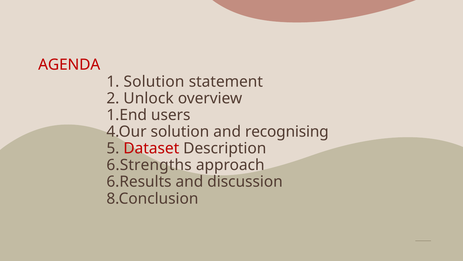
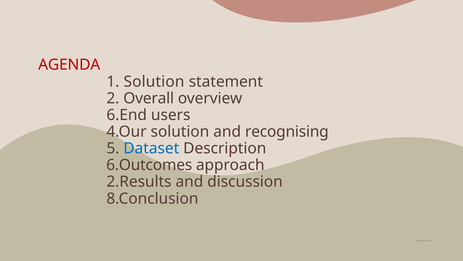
Unlock: Unlock -> Overall (149, 98)
1.End: 1.End -> 6.End (127, 115)
Dataset colour: red -> blue (151, 148)
6.Strengths: 6.Strengths -> 6.Outcomes (149, 165)
6.Results: 6.Results -> 2.Results (139, 181)
